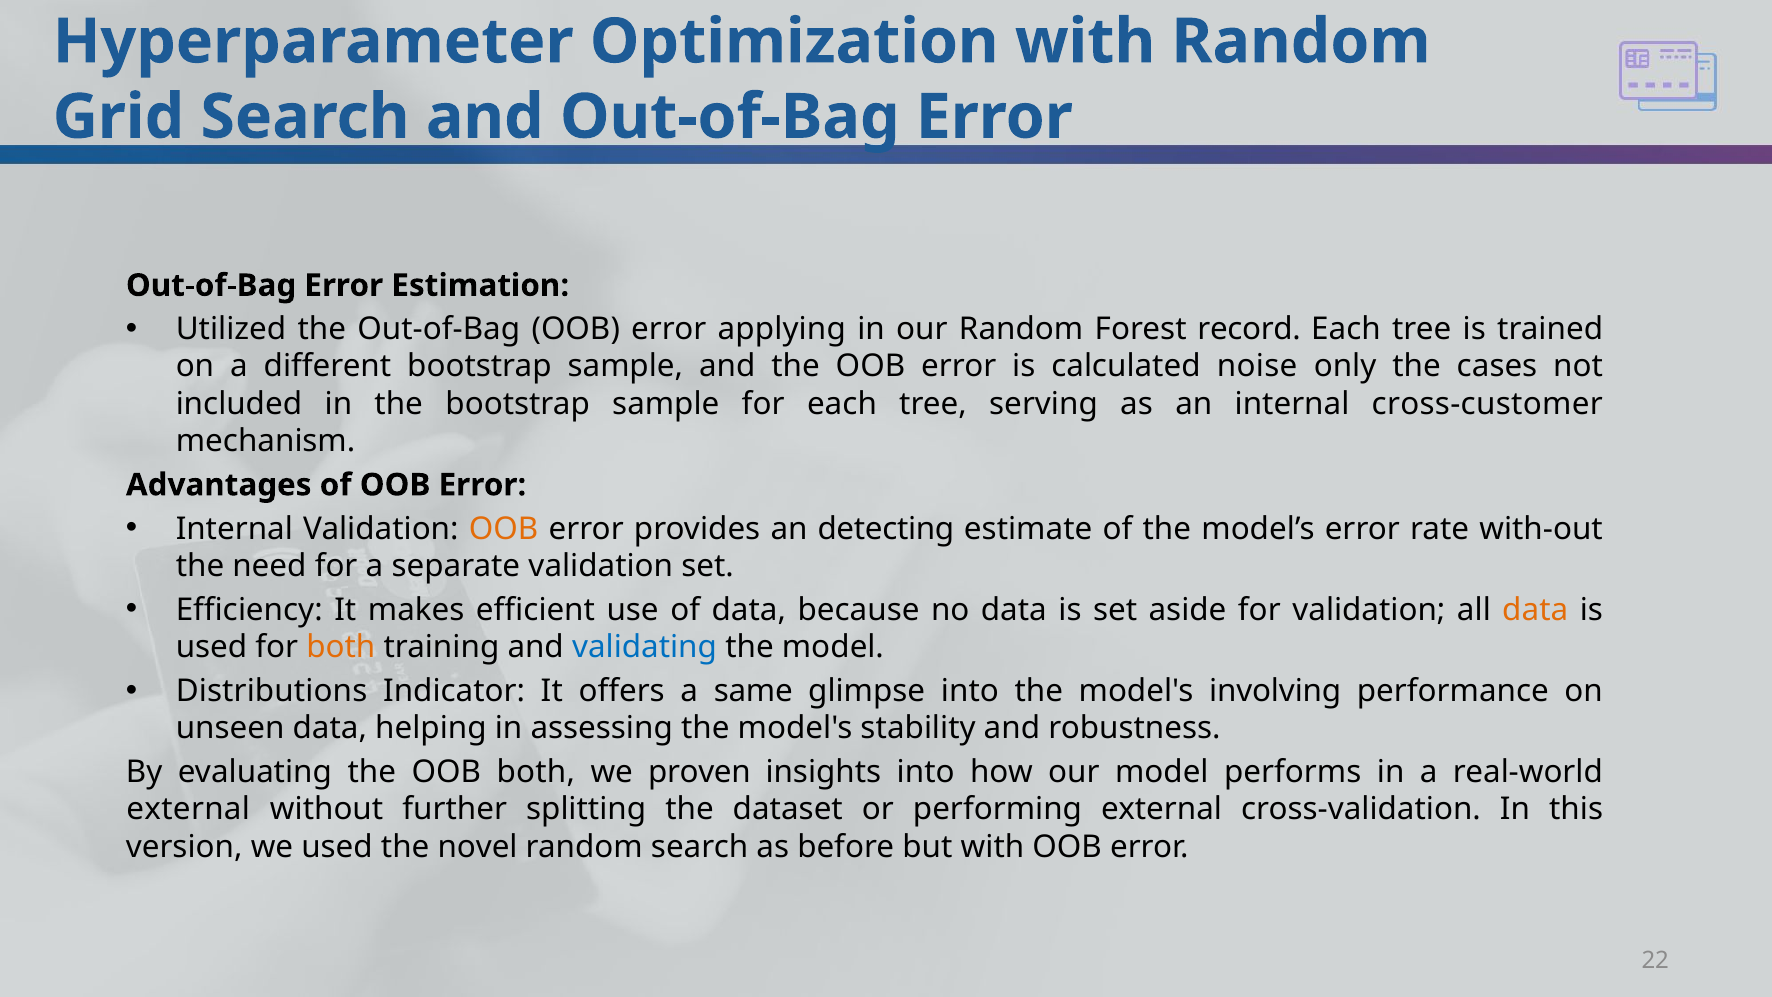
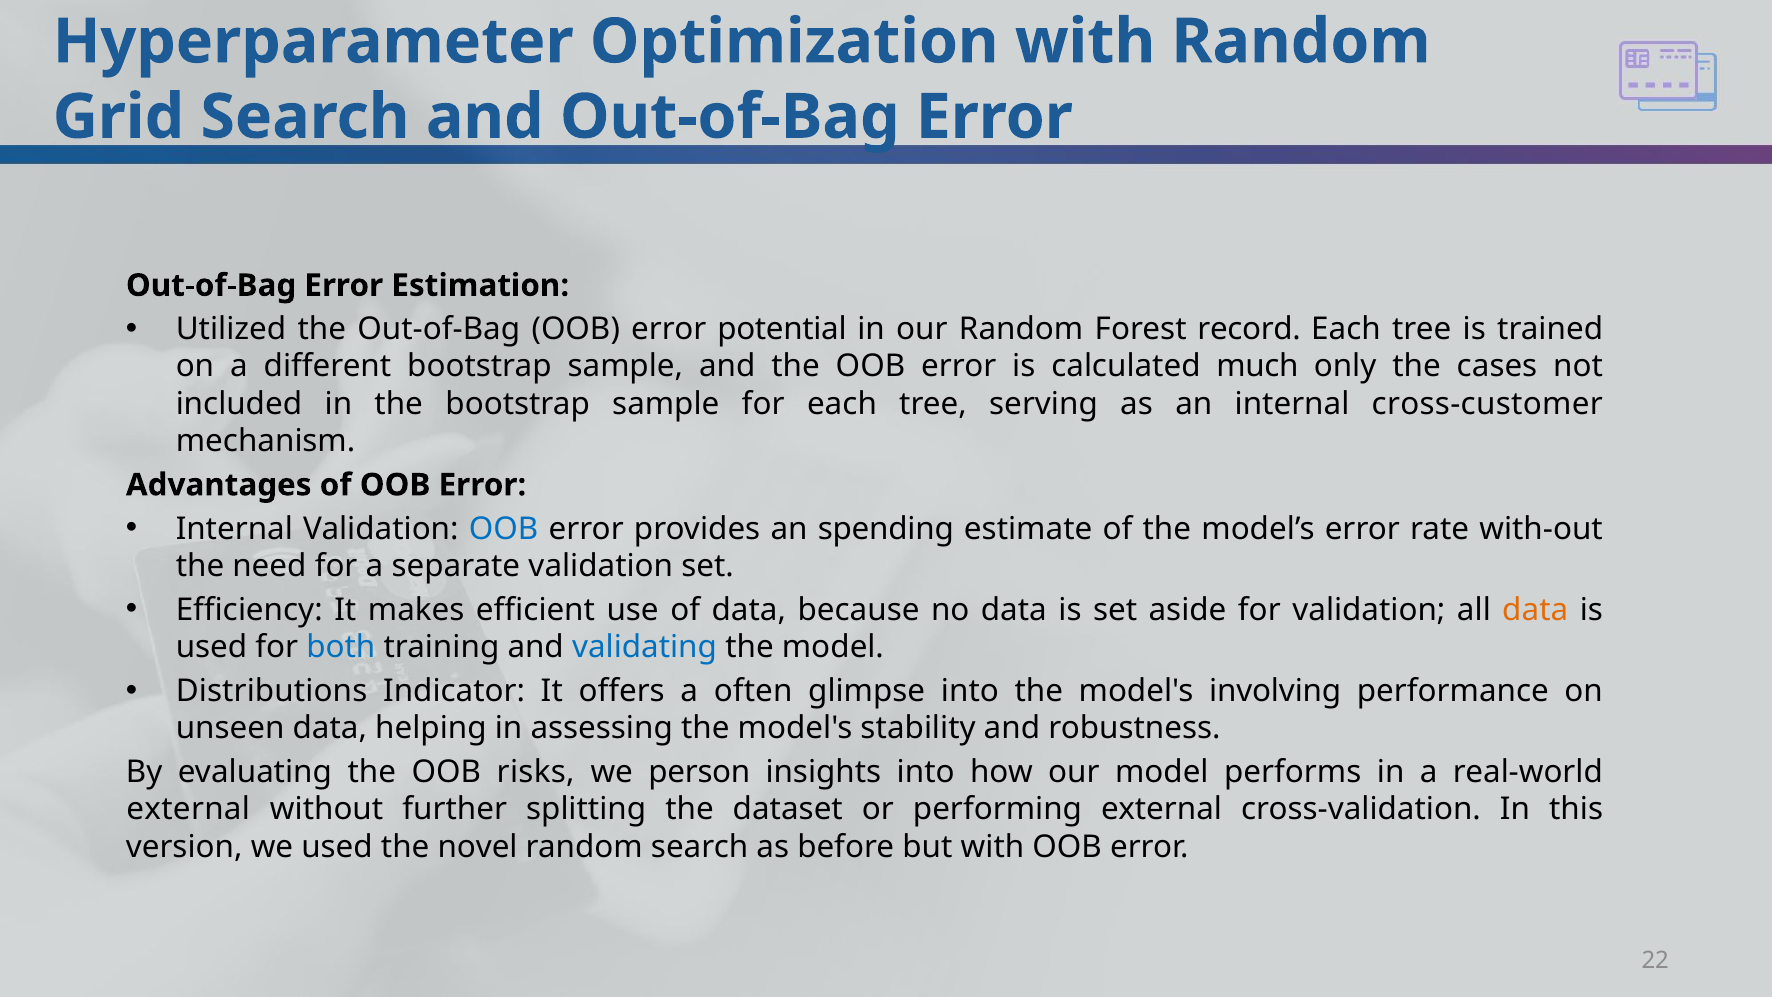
applying: applying -> potential (782, 329)
noise: noise -> much (1257, 367)
OOB colour: orange -> blue (504, 529)
detecting: detecting -> spending (886, 529)
both colour: orange -> blue (341, 647)
same: same -> often (753, 691)
OOB both: both -> risks (536, 772)
proven: proven -> person (699, 772)
